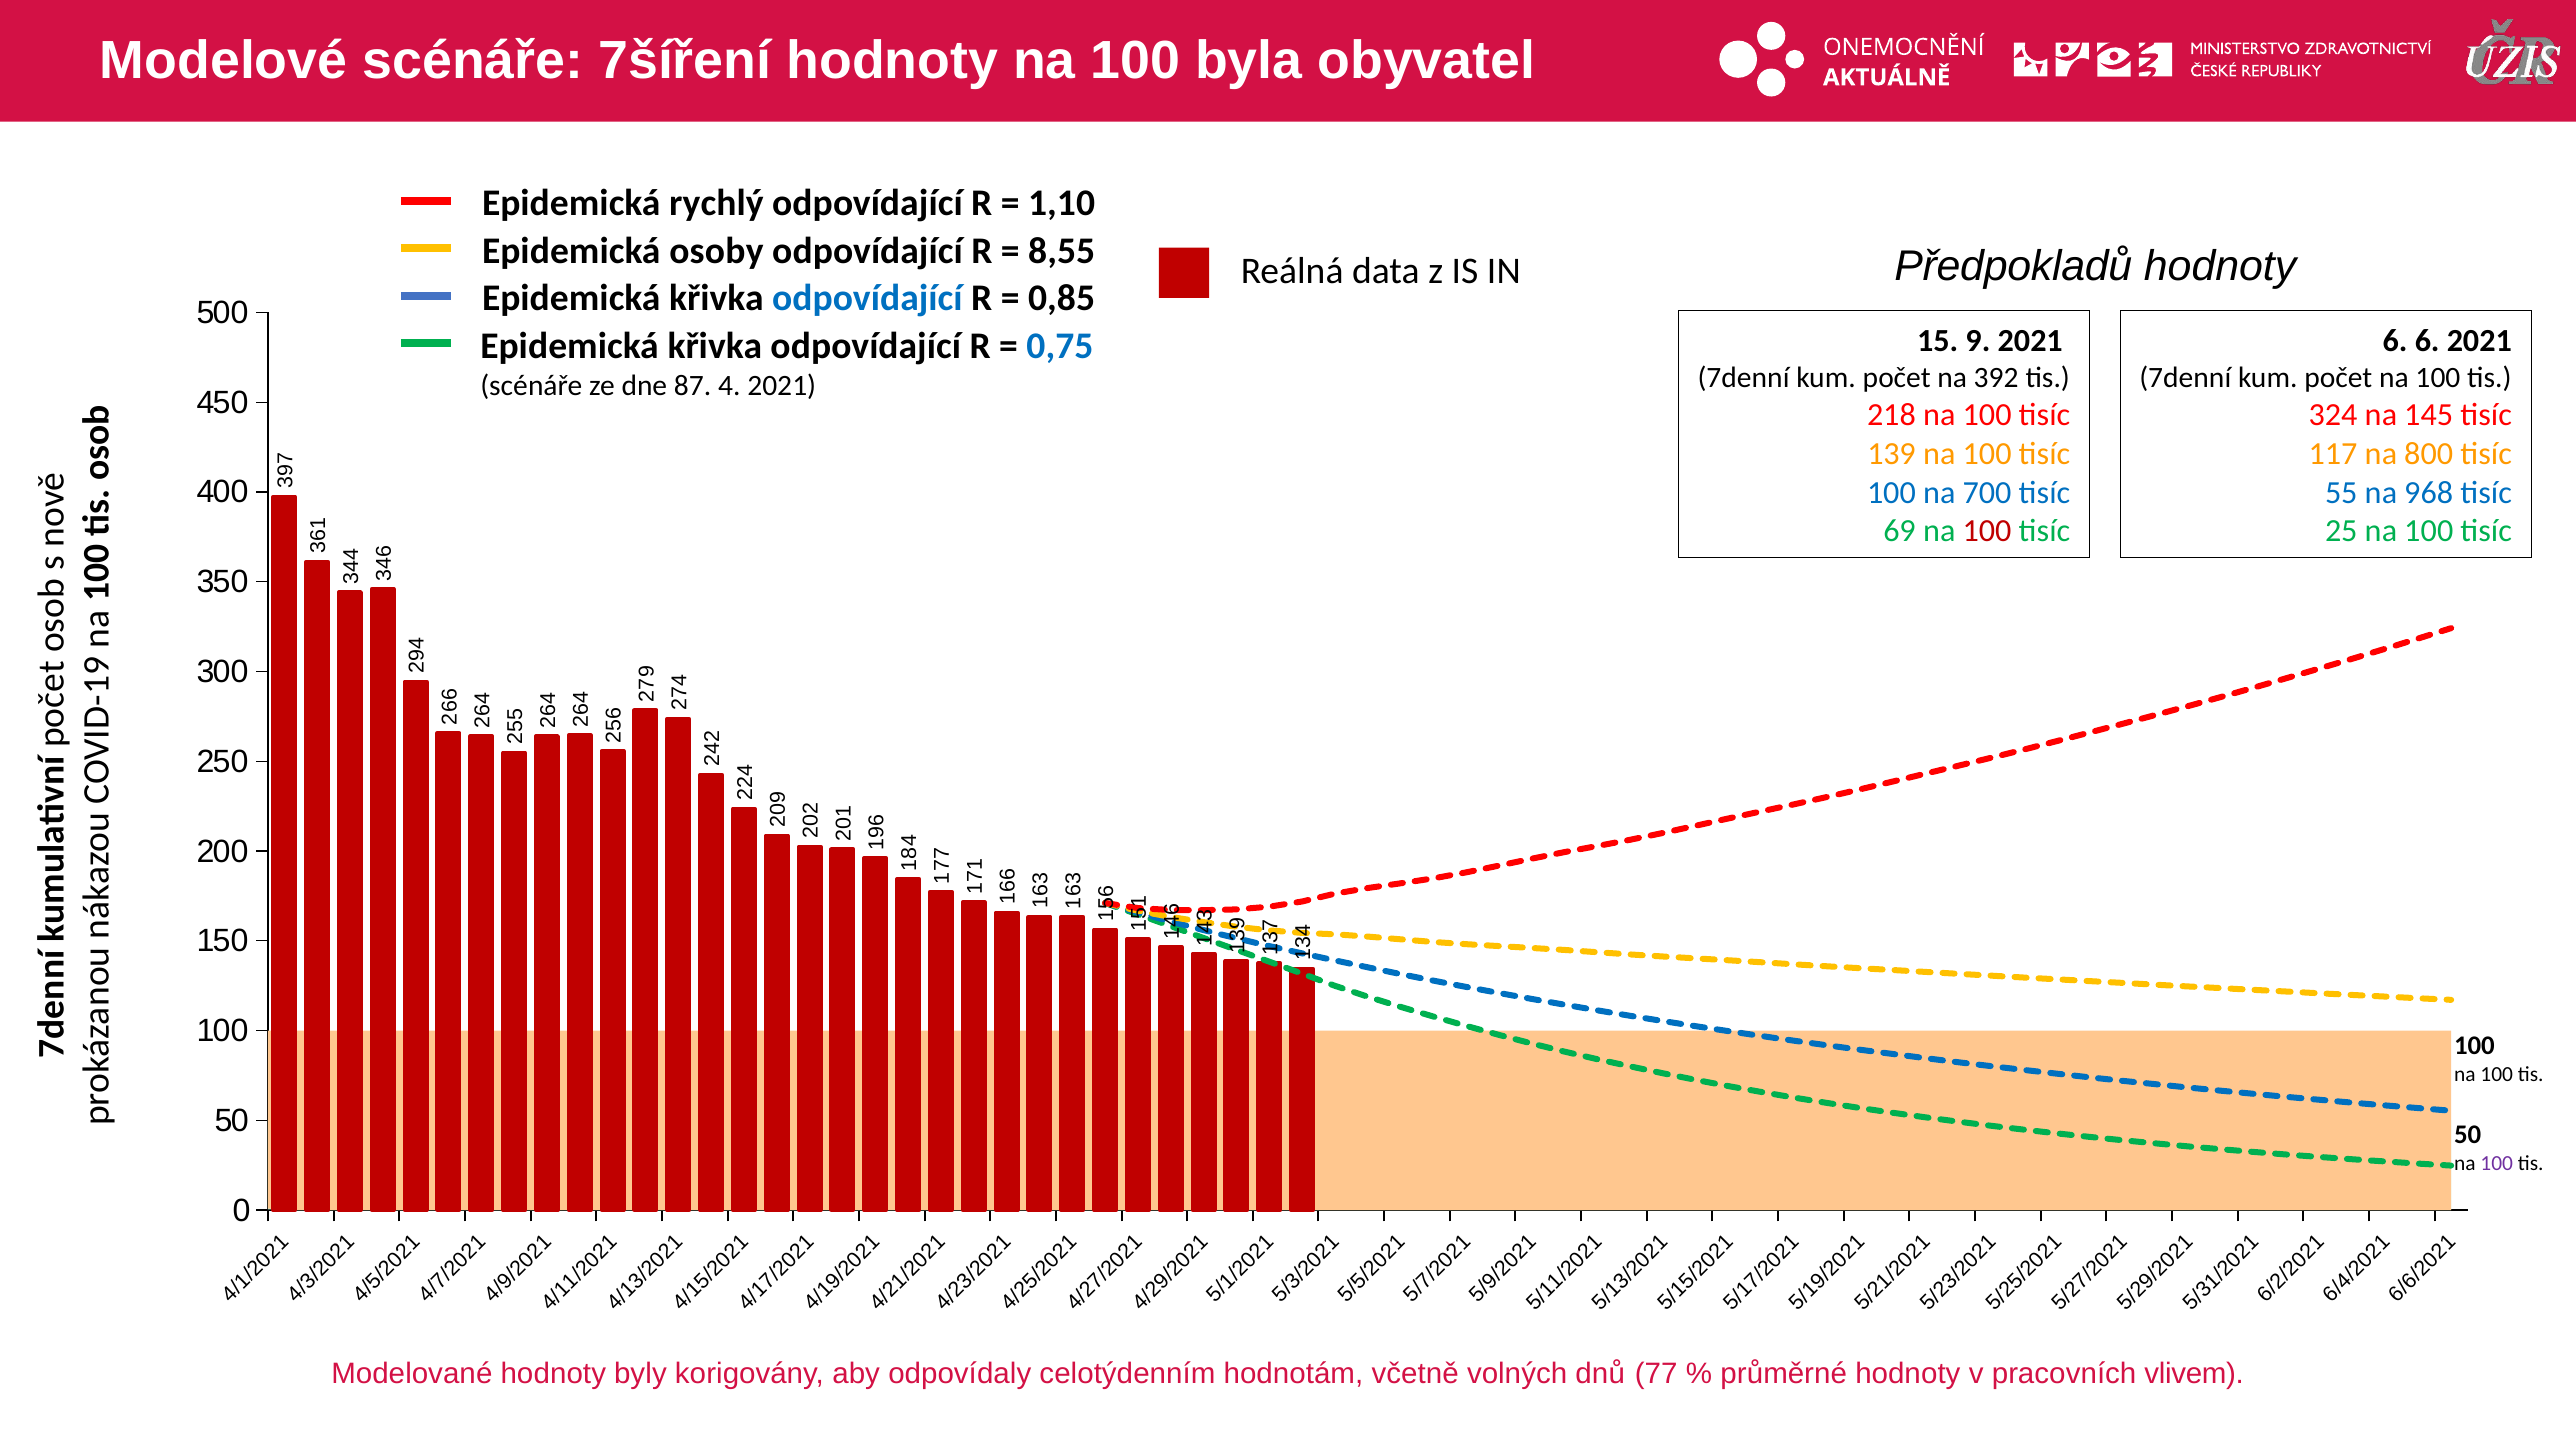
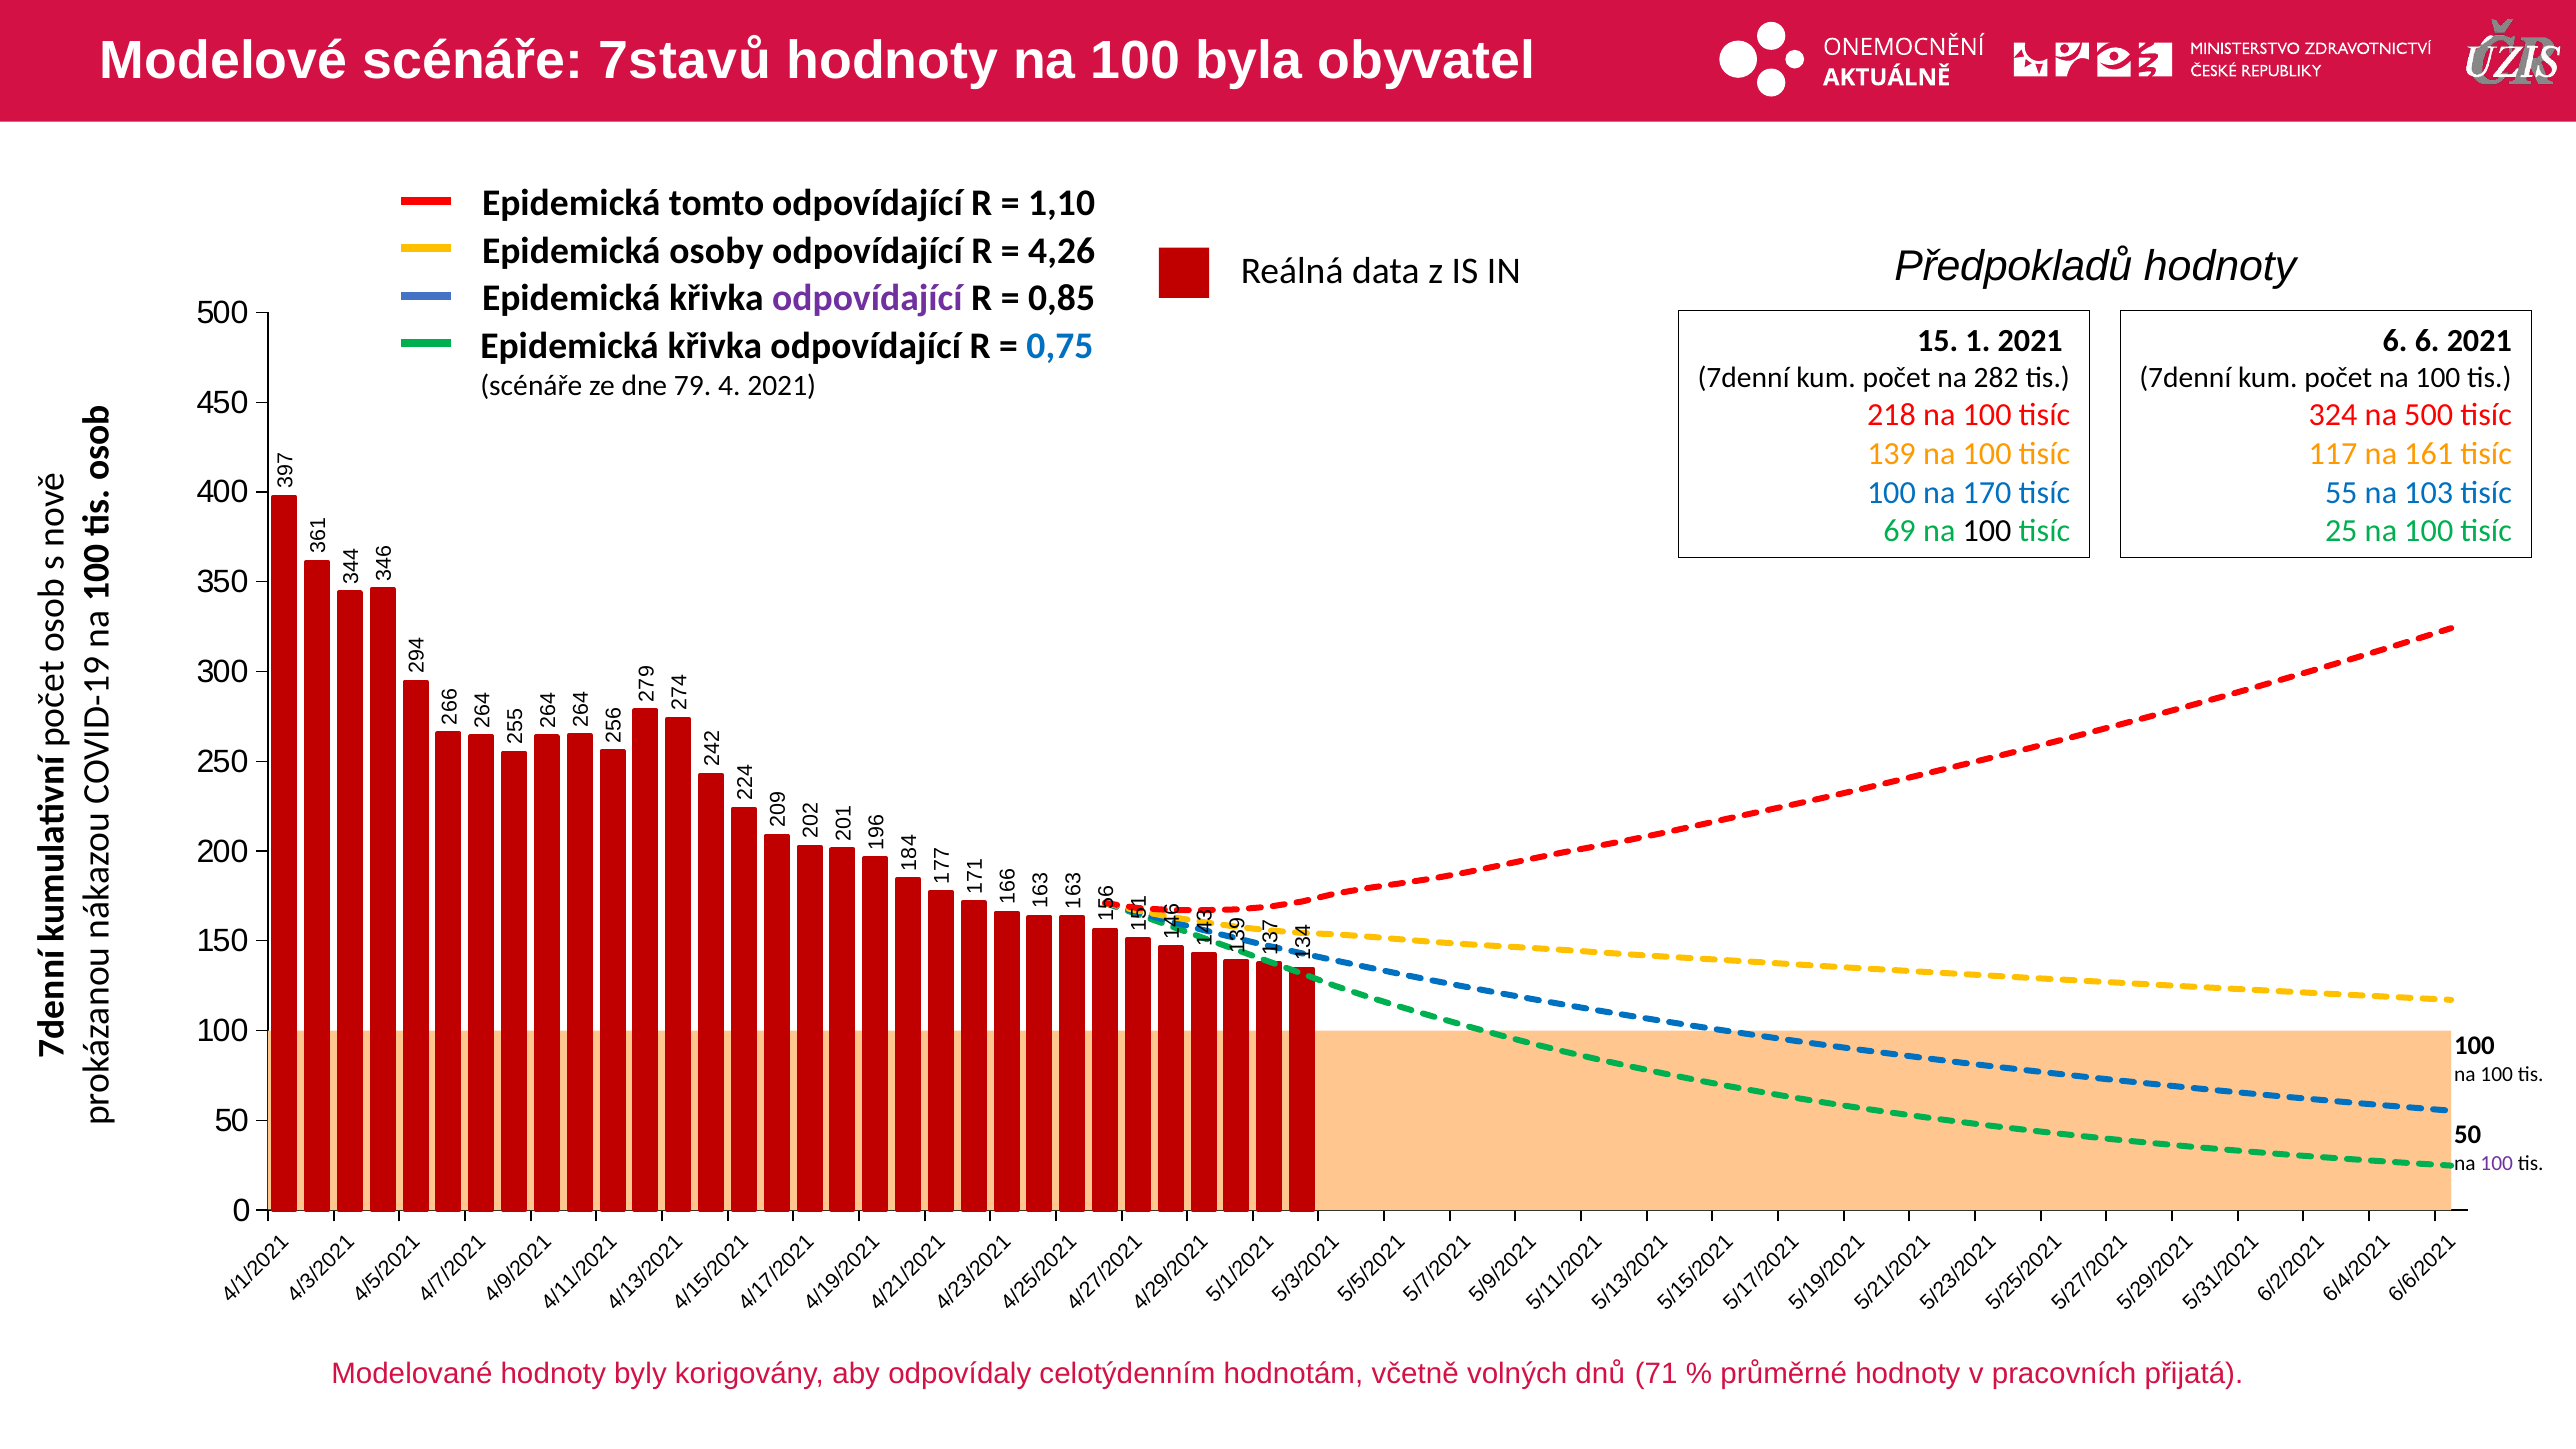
7šíření: 7šíření -> 7stavů (685, 60)
rychlý: rychlý -> tomto (717, 203)
8,55: 8,55 -> 4,26 (1062, 251)
odpovídající colour: blue -> purple (867, 298)
15 9: 9 -> 1 (1978, 341)
392: 392 -> 282 (1996, 378)
87: 87 -> 79 (693, 386)
na 145: 145 -> 500 (2429, 415)
800: 800 -> 161 (2429, 454)
700: 700 -> 170 (1987, 492)
968: 968 -> 103 (2429, 492)
100 colour: red -> black (1987, 531)
77: 77 -> 71 (1656, 1374)
vlivem: vlivem -> přijatá (2194, 1374)
